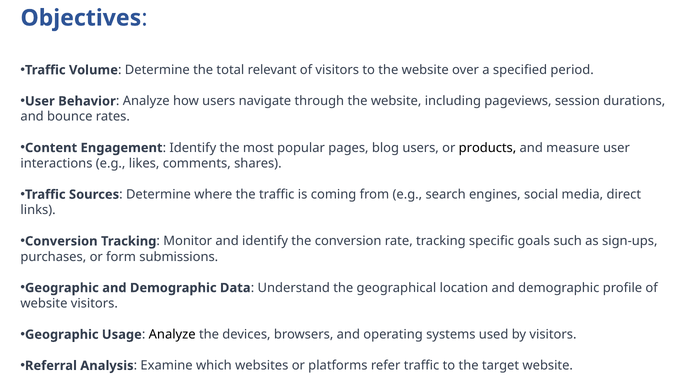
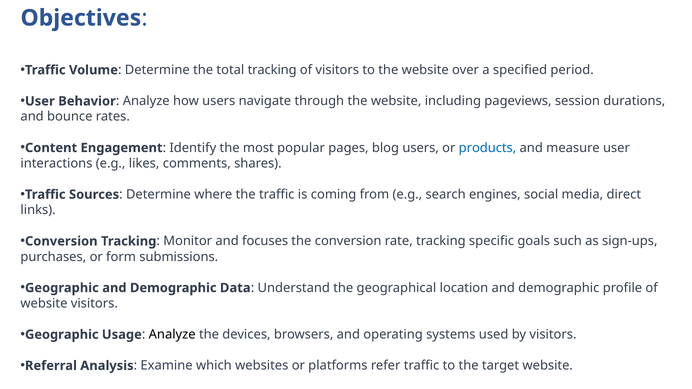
total relevant: relevant -> tracking (272, 70)
products colour: black -> blue (488, 148)
and identify: identify -> focuses (265, 241)
